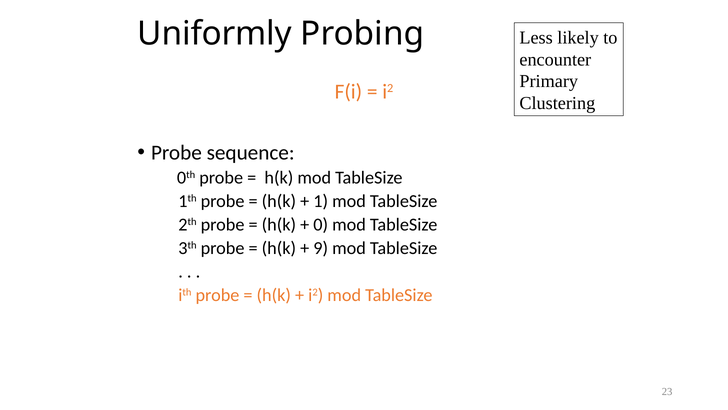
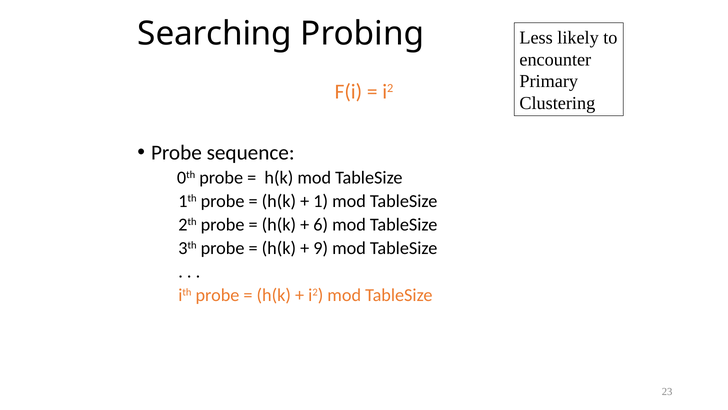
Uniformly: Uniformly -> Searching (215, 34)
0: 0 -> 6 (321, 224)
